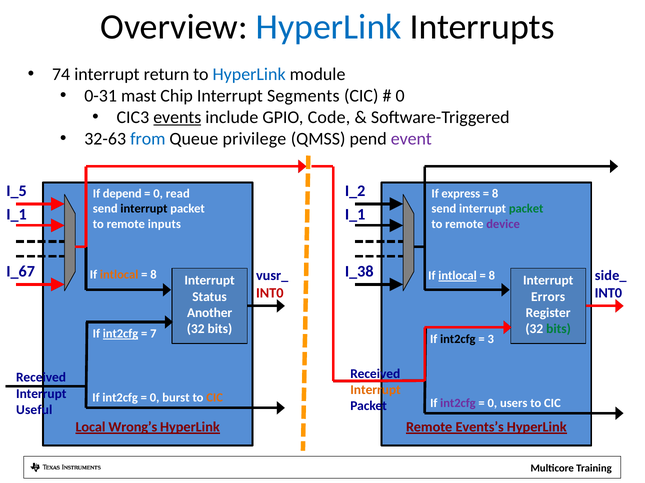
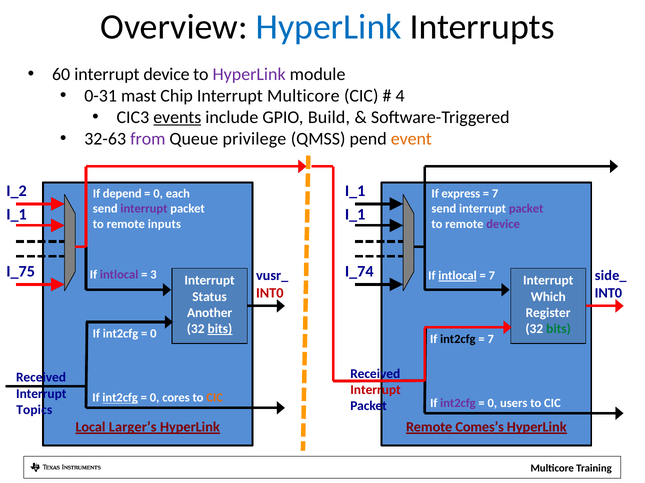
74: 74 -> 60 (61, 74)
interrupt return: return -> device (167, 74)
HyperLink colour: blue -> purple (249, 74)
Interrupt Segments: Segments -> Multicore (303, 96)
0: 0 -> 4 (400, 96)
Code: Code -> Build (329, 117)
from colour: blue -> purple (148, 139)
event colour: purple -> orange (411, 139)
I_5: I_5 -> I_2 (17, 191)
I_2: I_2 -> I_1 (355, 191)
read: read -> each (178, 194)
8: 8 -> 7 (495, 194)
interrupt colour: black -> purple (144, 209)
packet colour: green -> purple (526, 209)
I_67: I_67 -> I_75 (21, 272)
I_38: I_38 -> I_74 (359, 272)
intlocal colour: orange -> purple (119, 275)
8: 8 -> 3 (153, 275)
8: 8 -> 7 (492, 276)
Errors: Errors -> Which (548, 297)
bits underline: none -> present (220, 329)
int2cfg underline: present -> none (120, 334)
7: 7 -> 0 (153, 334)
3: 3 -> 7 (491, 339)
Interrupt colour: orange -> red (376, 390)
int2cfg underline: none -> present (120, 398)
burst: burst -> cores (176, 398)
Useful: Useful -> Topics (34, 410)
Wrong’s: Wrong’s -> Larger’s (133, 428)
Events’s: Events’s -> Comes’s (480, 428)
